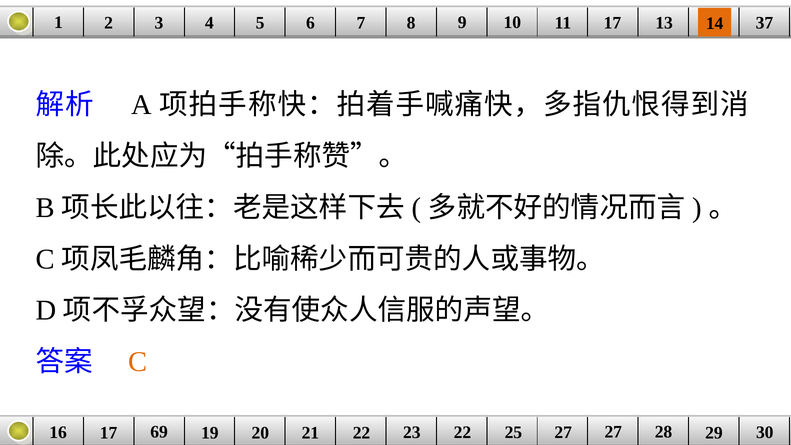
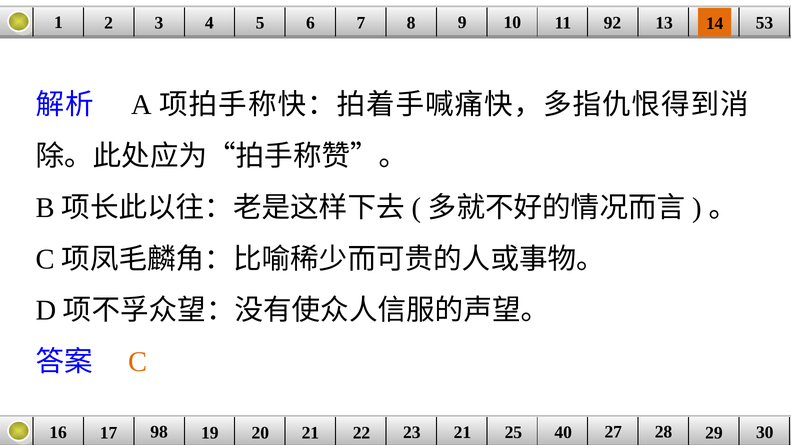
11 17: 17 -> 92 (613, 23)
37: 37 -> 53 (764, 23)
69: 69 -> 98 (159, 432)
23 22: 22 -> 21 (462, 432)
25 27: 27 -> 40 (563, 432)
